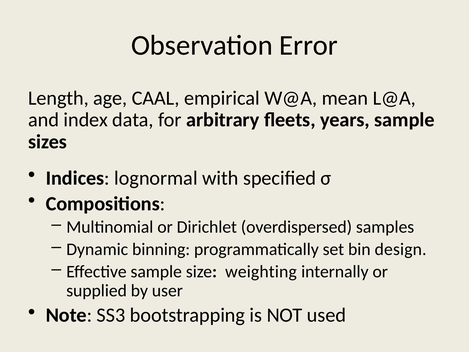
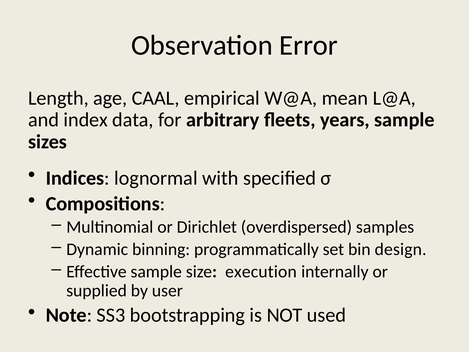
weighting: weighting -> execution (261, 272)
